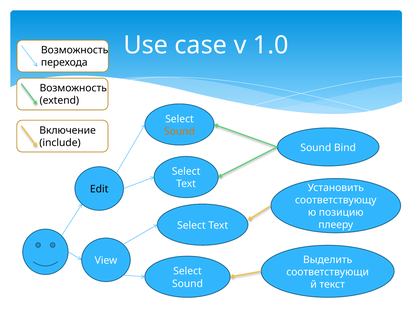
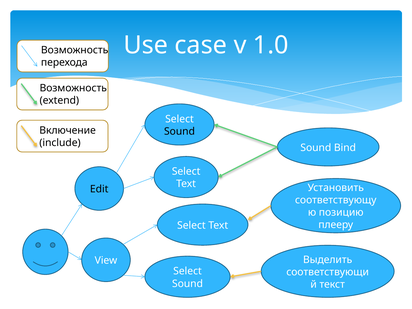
Sound colour: orange -> black (179, 131)
